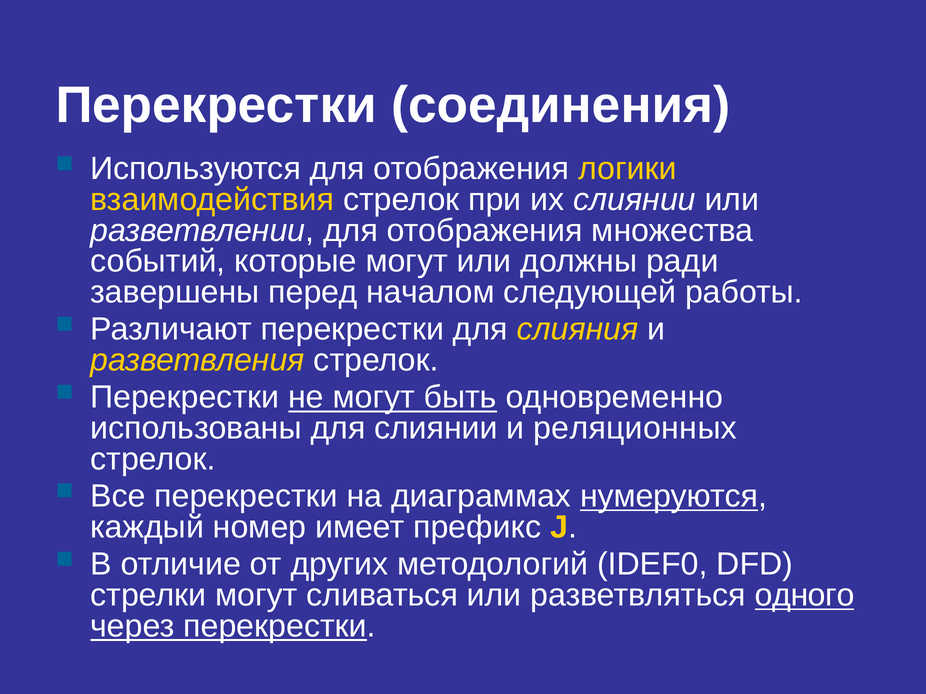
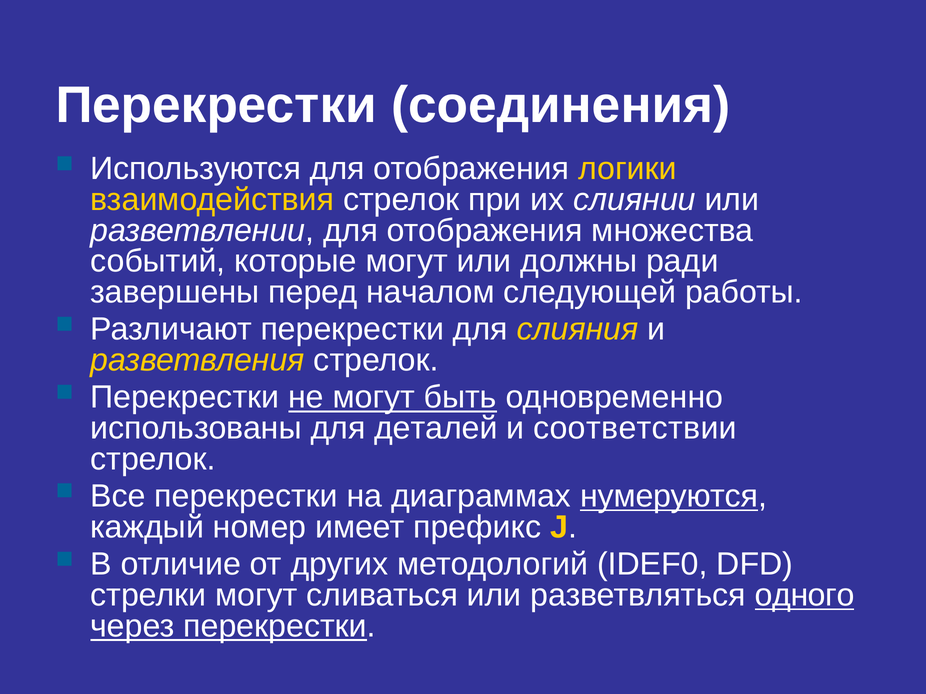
для слиянии: слиянии -> деталей (436, 429)
реляционных: реляционных -> соответствии (635, 429)
